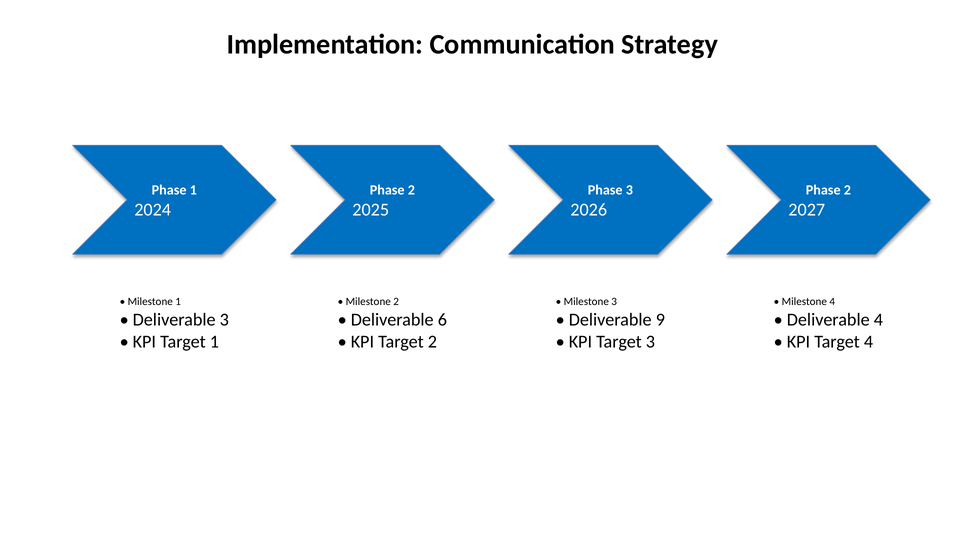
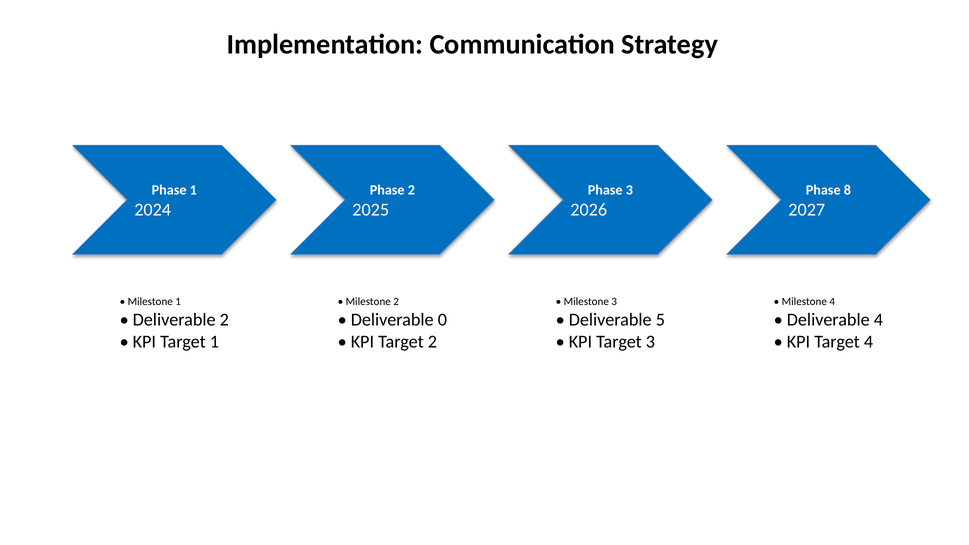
2: 2 -> 8 (847, 190)
Deliverable 3: 3 -> 2 (224, 320)
6: 6 -> 0 (442, 320)
9: 9 -> 5 (660, 320)
